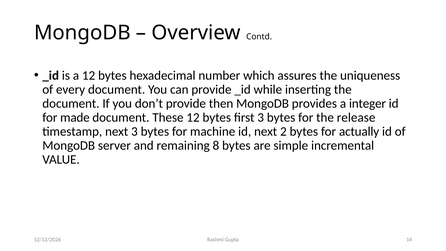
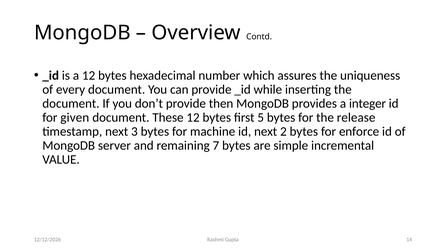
made: made -> given (75, 117)
first 3: 3 -> 5 (261, 117)
actually: actually -> enforce (359, 131)
8: 8 -> 7 (216, 146)
